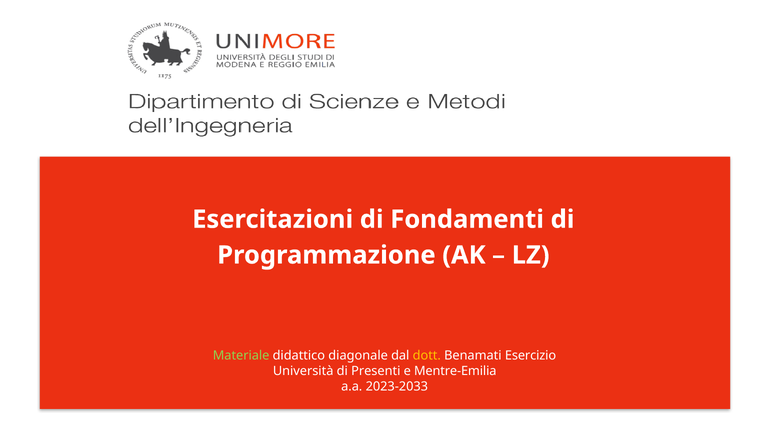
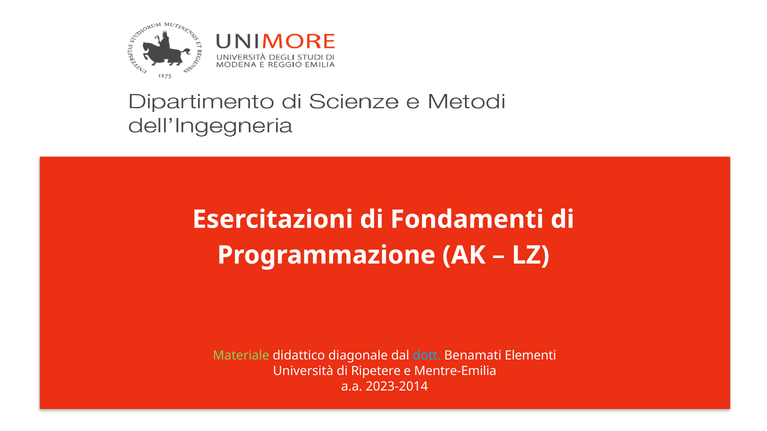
dott colour: yellow -> light blue (427, 356)
Esercizio: Esercizio -> Elementi (531, 356)
Presenti: Presenti -> Ripetere (376, 371)
2023-2033: 2023-2033 -> 2023-2014 (397, 387)
